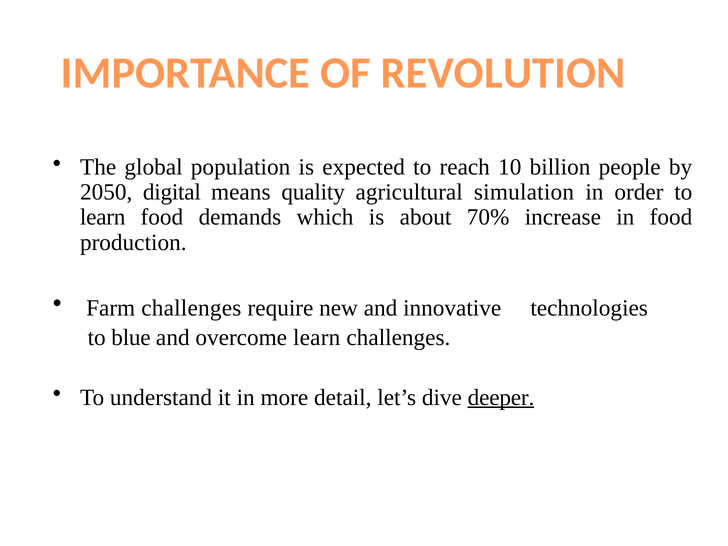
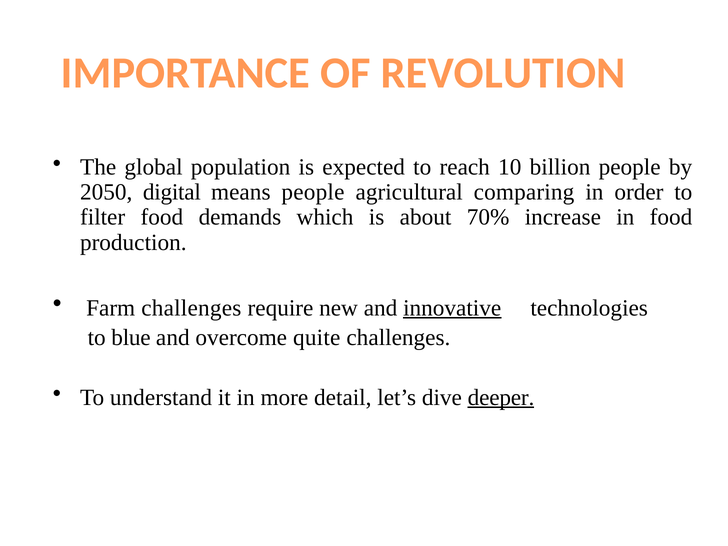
means quality: quality -> people (313, 192)
simulation: simulation -> comparing (524, 192)
learn: learn -> filter (103, 217)
innovative underline: none -> present (452, 308)
overcome learn: learn -> quite (317, 338)
